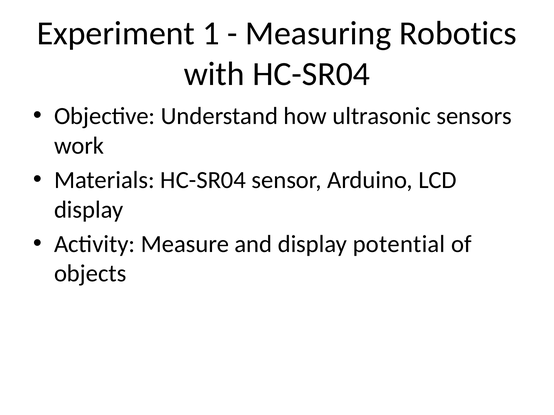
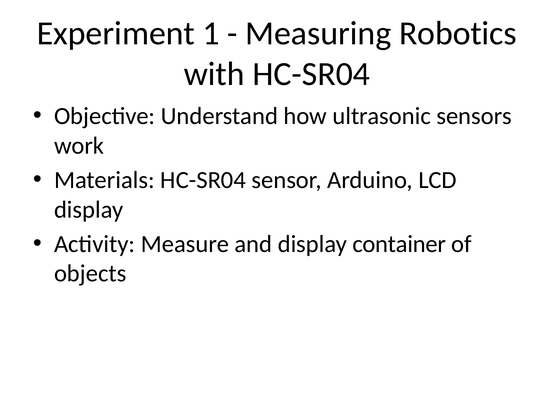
potential: potential -> container (399, 244)
